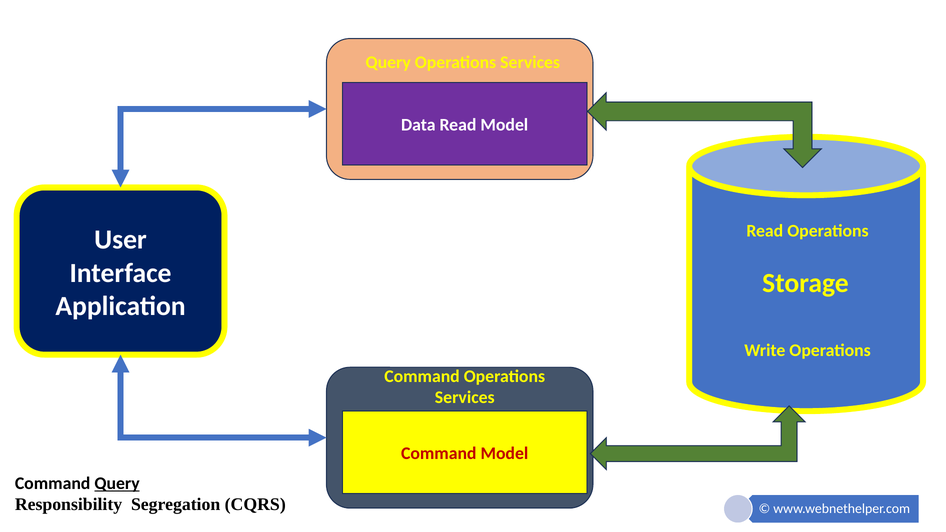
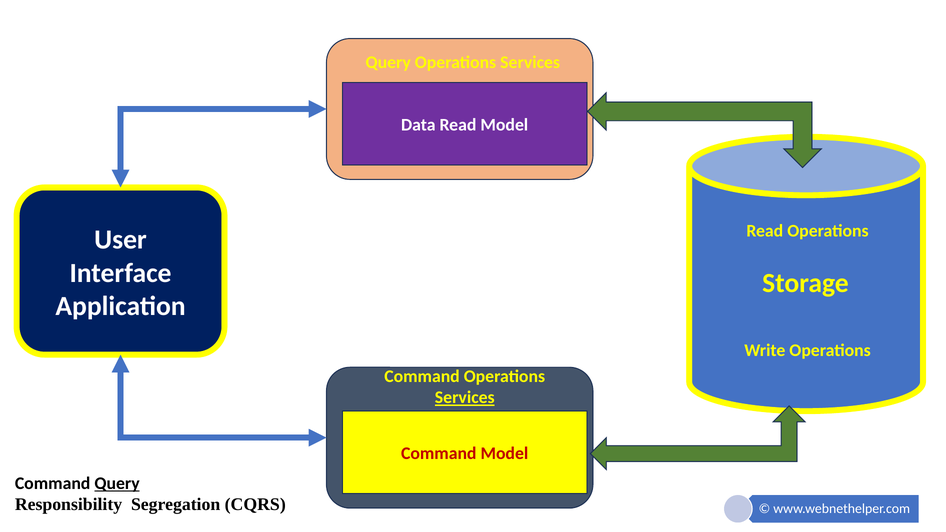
Services underline: none -> present (465, 398)
